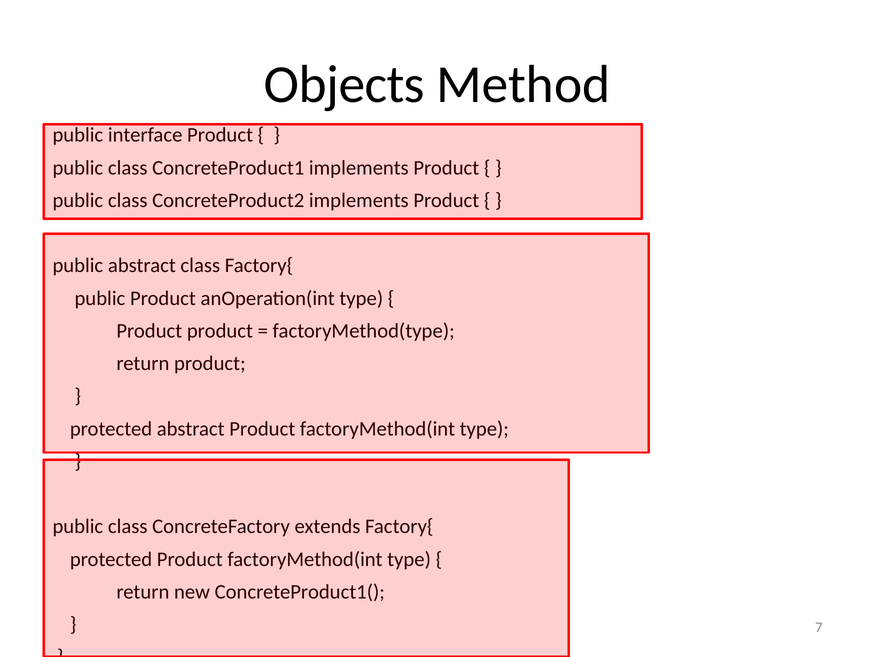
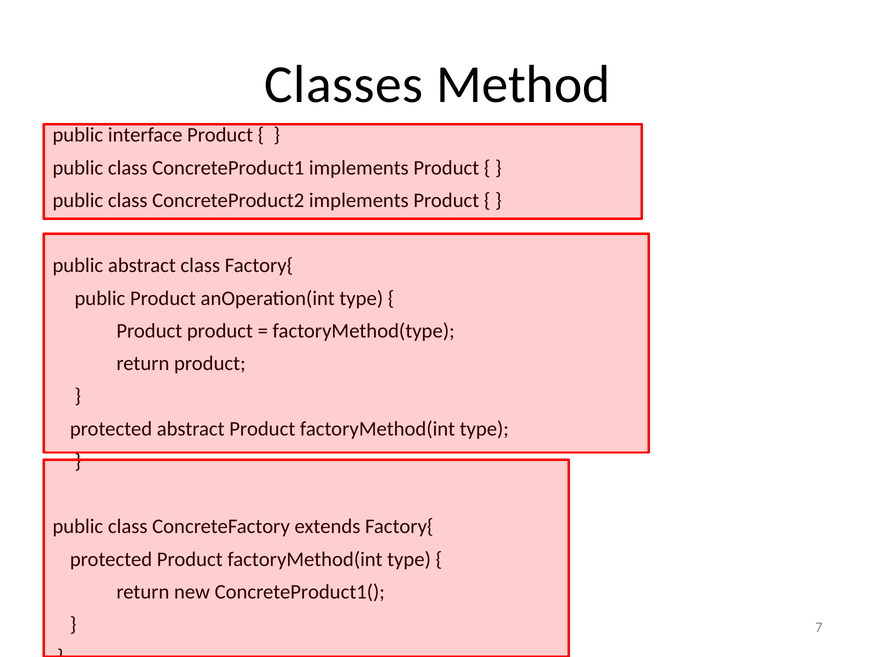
Objects: Objects -> Classes (344, 85)
